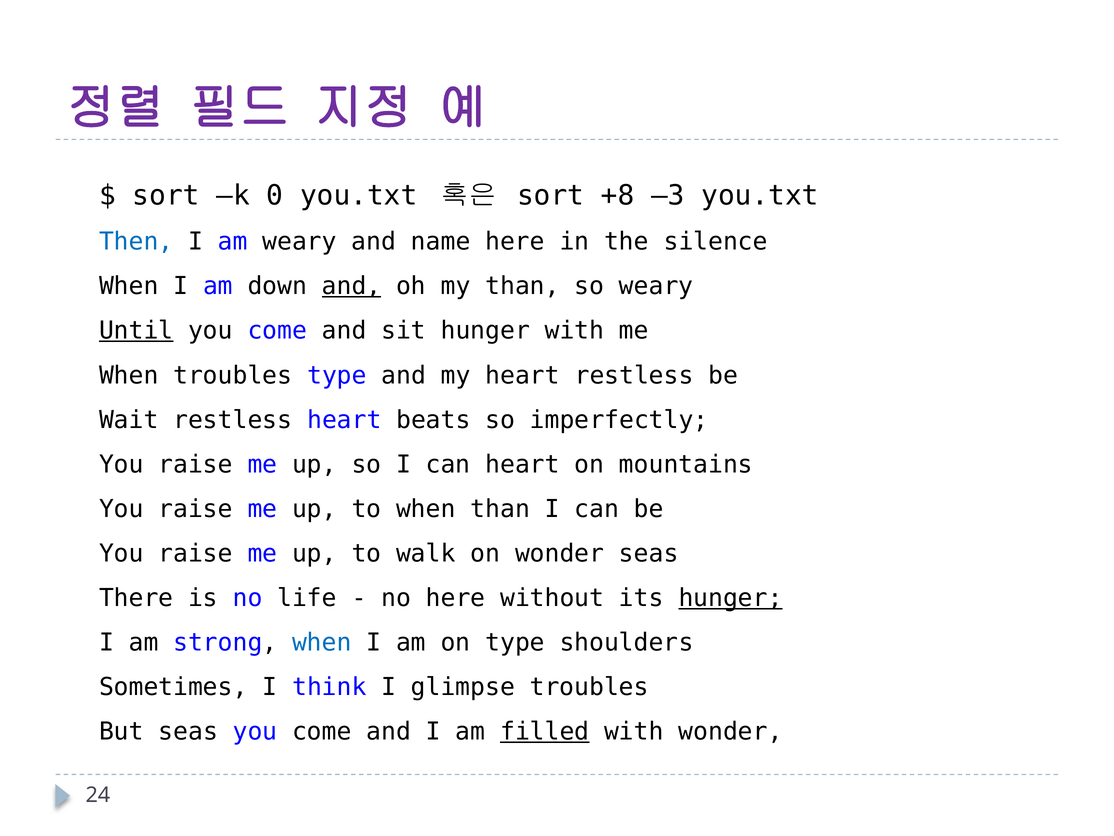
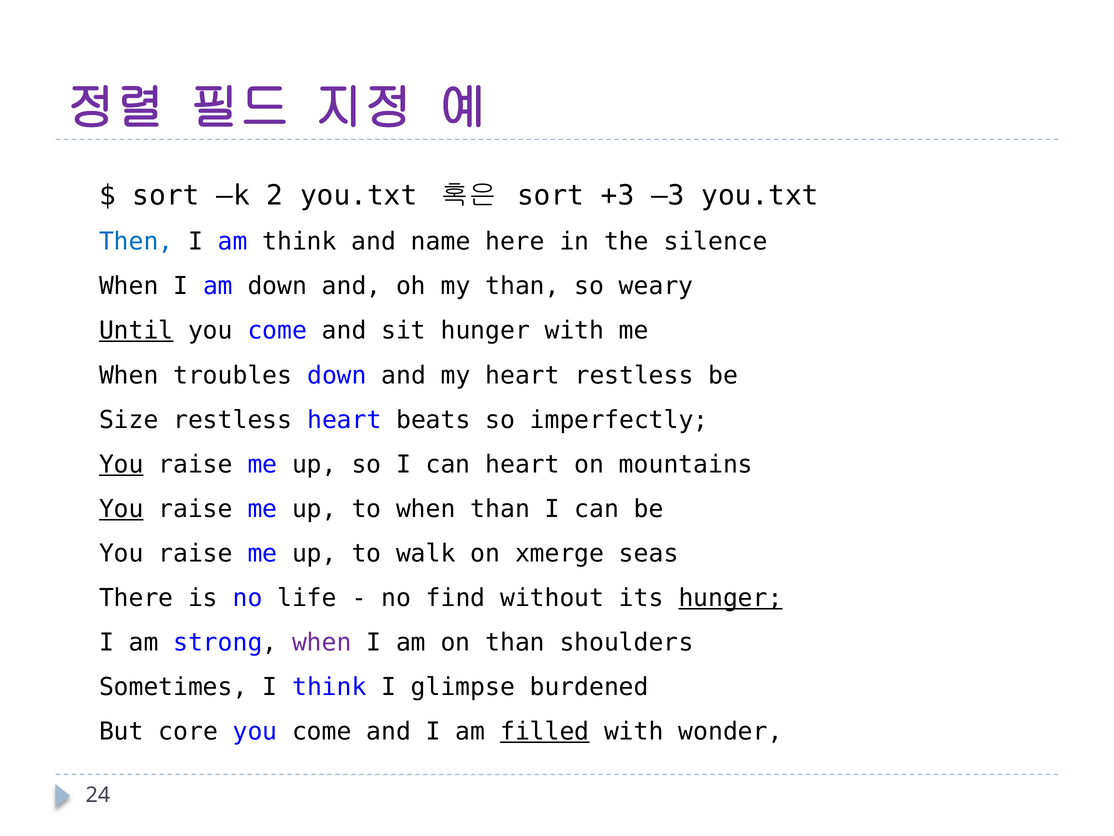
0: 0 -> 2 (275, 195)
+8: +8 -> +3 (618, 195)
am weary: weary -> think (300, 242)
and underline: present -> none (352, 286)
troubles type: type -> down (337, 375)
Wait: Wait -> Size (129, 420)
You underline: none -> present (121, 464)
You underline: none -> present (121, 509)
on wonder: wonder -> xmerge (560, 553)
no here: here -> find (456, 598)
when colour: blue -> purple (322, 642)
on type: type -> than (515, 642)
glimpse troubles: troubles -> burdened (589, 687)
But seas: seas -> core (188, 731)
